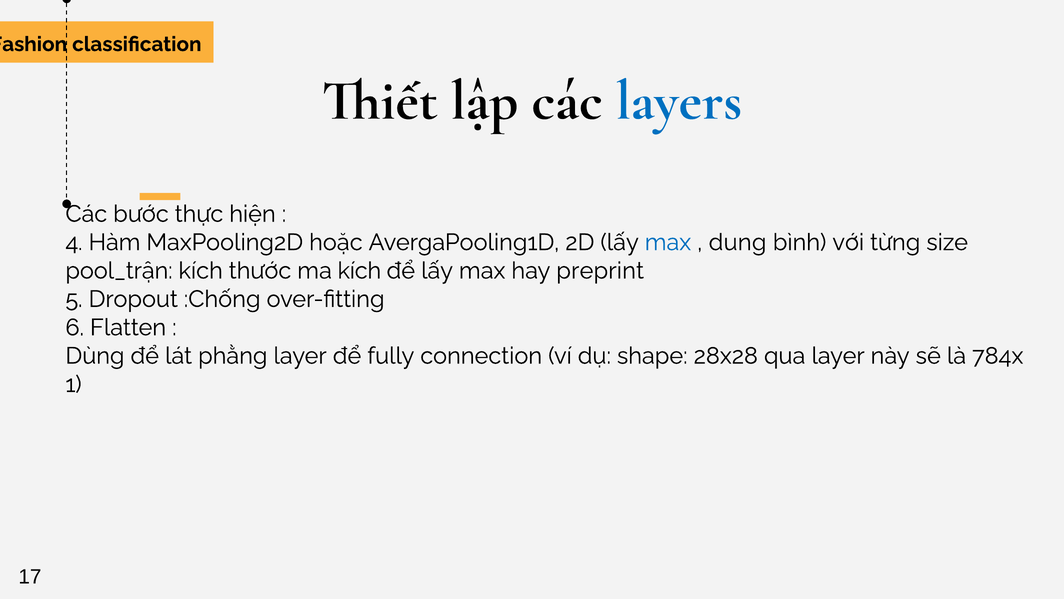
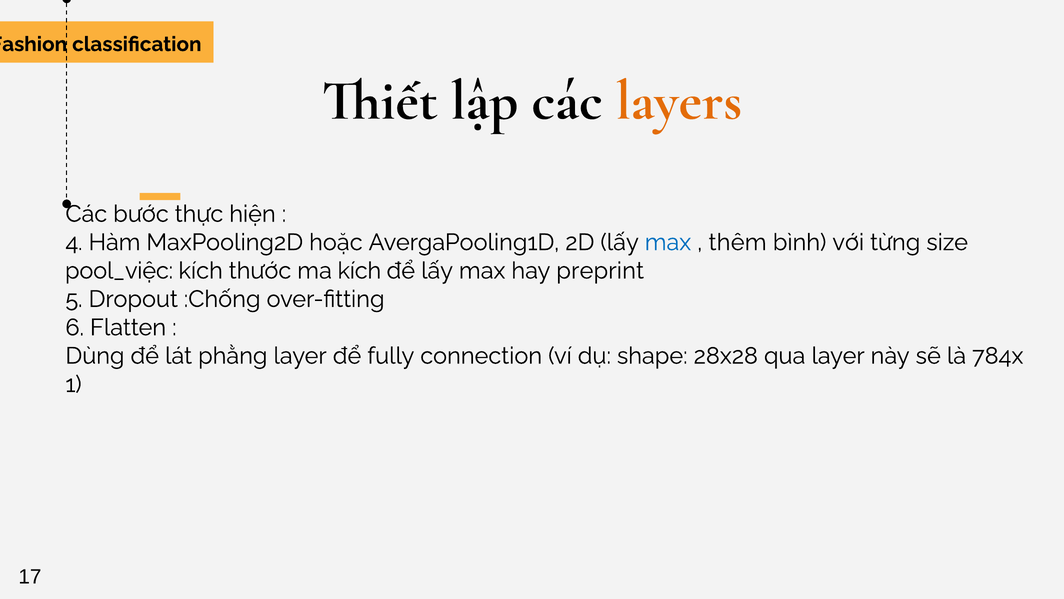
layers colour: blue -> orange (679, 100)
dung: dung -> thêm (738, 242)
pool_trận: pool_trận -> pool_việc (119, 271)
